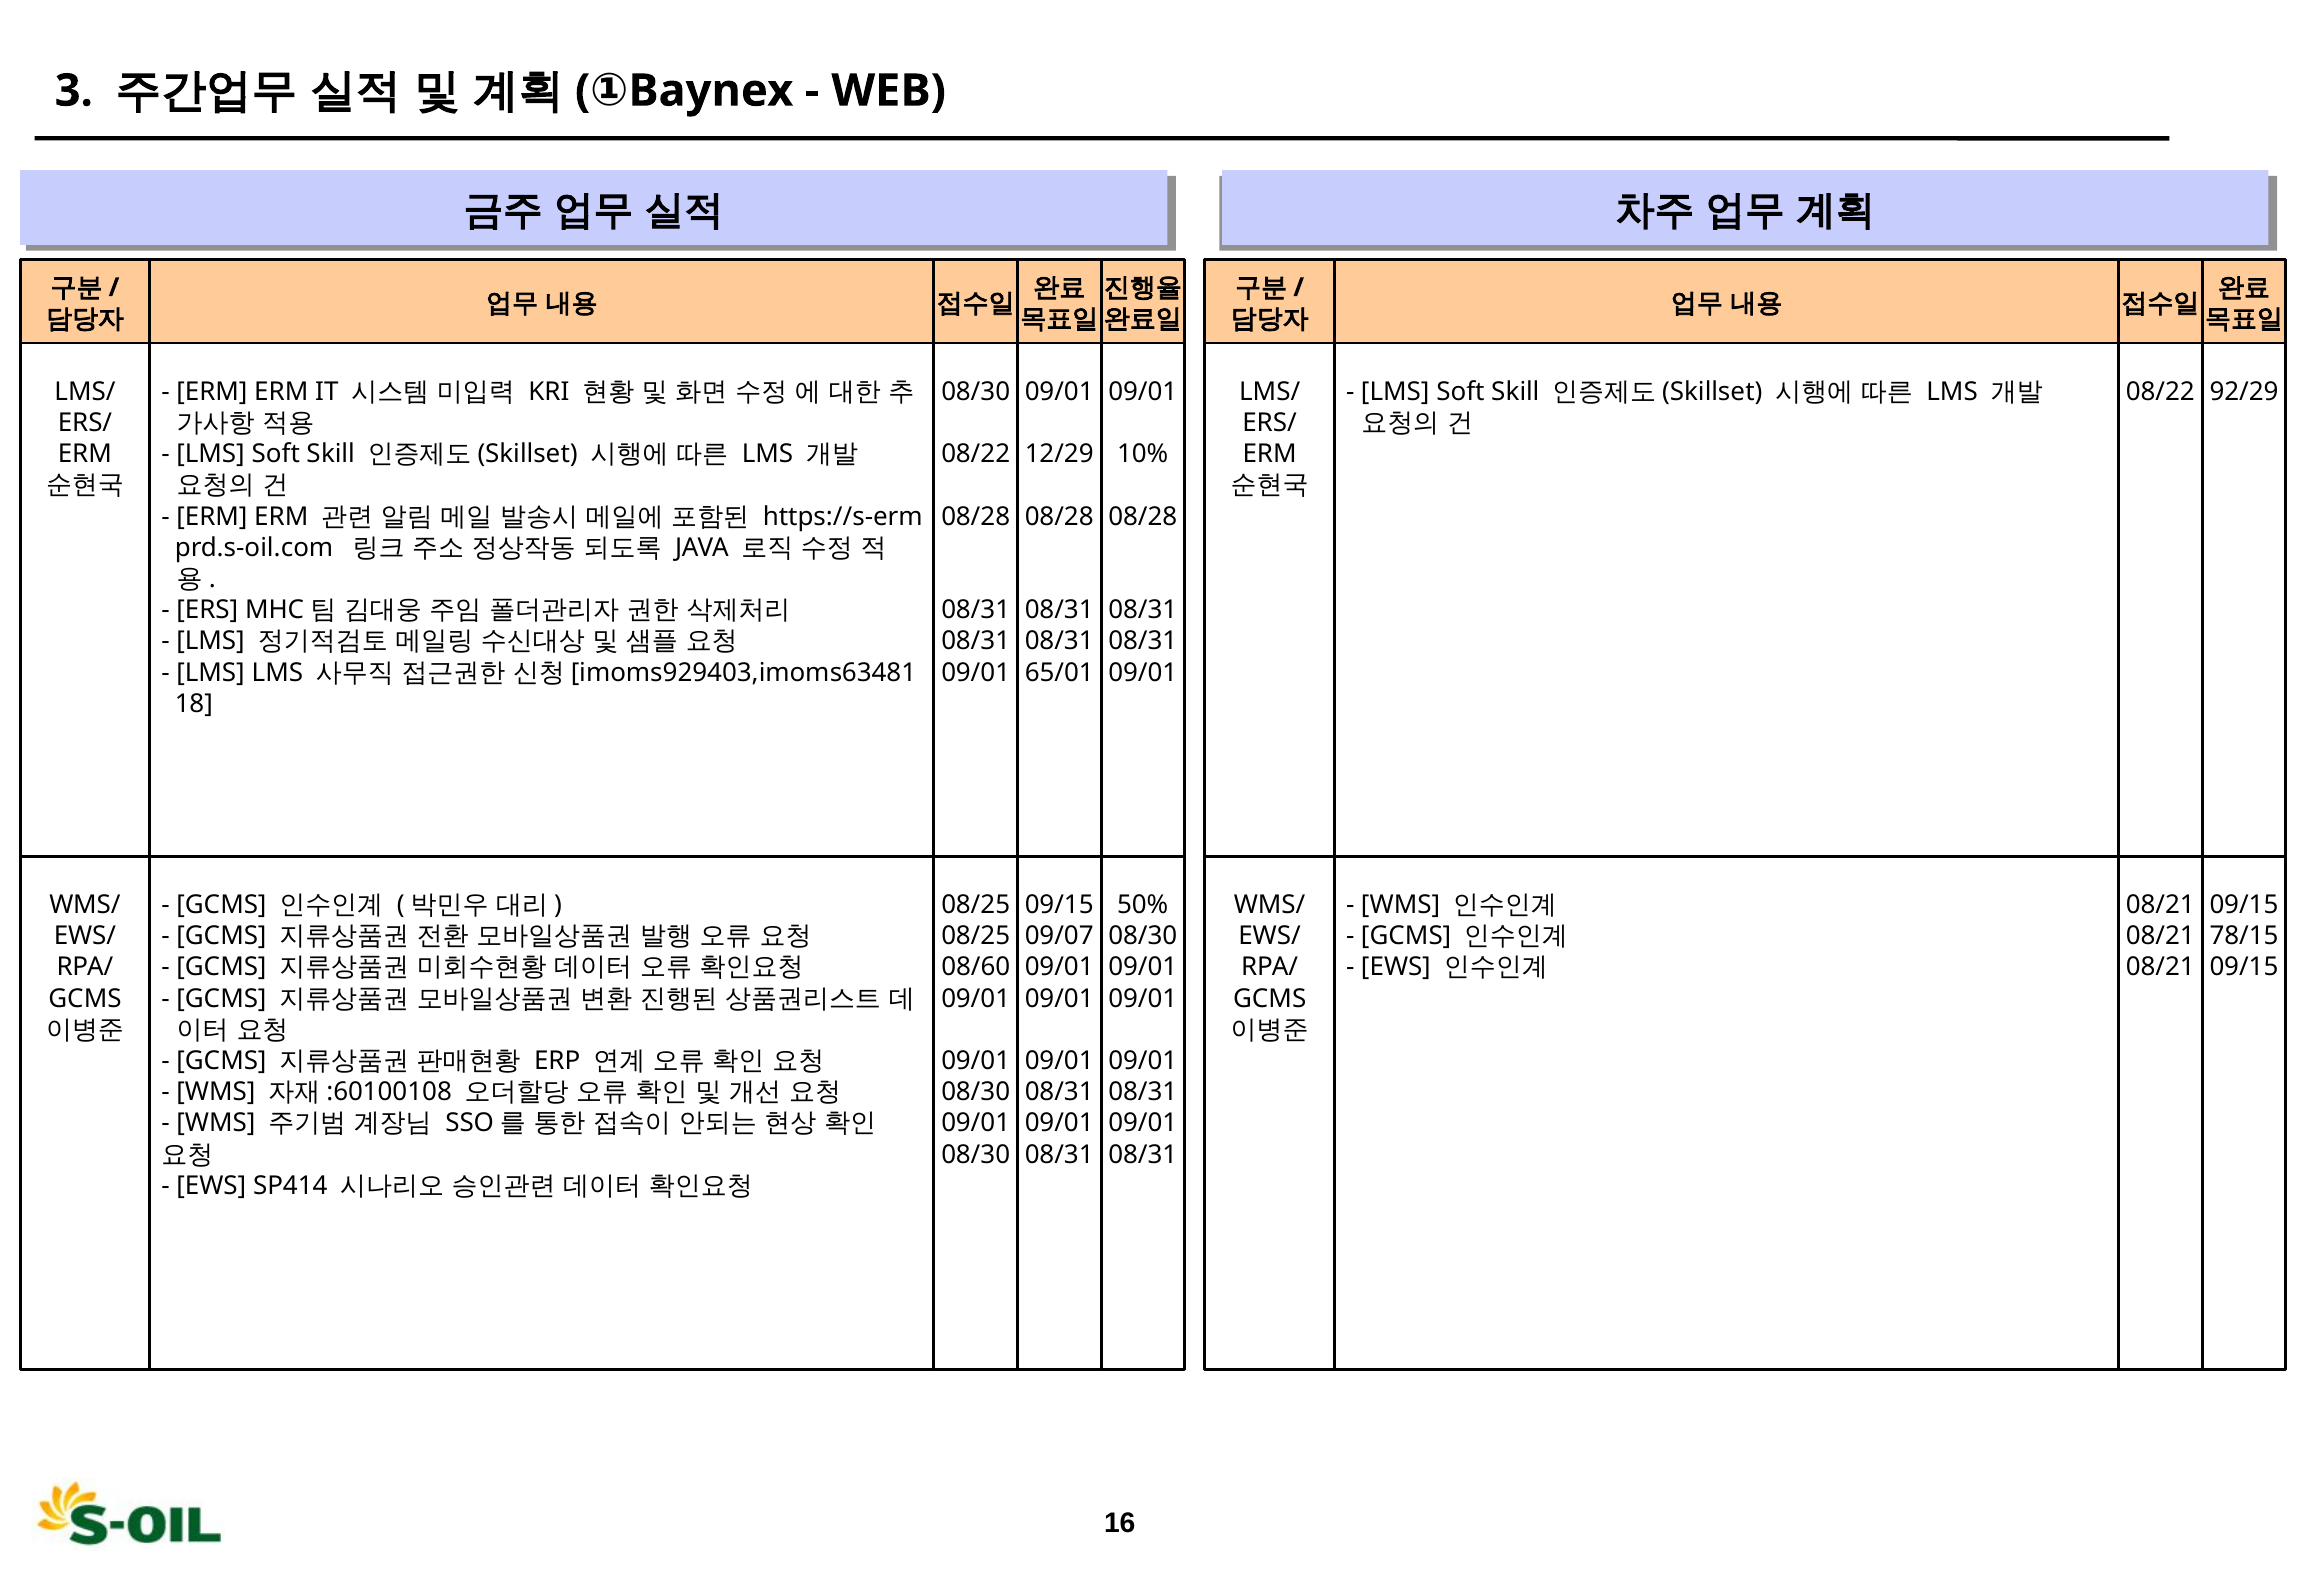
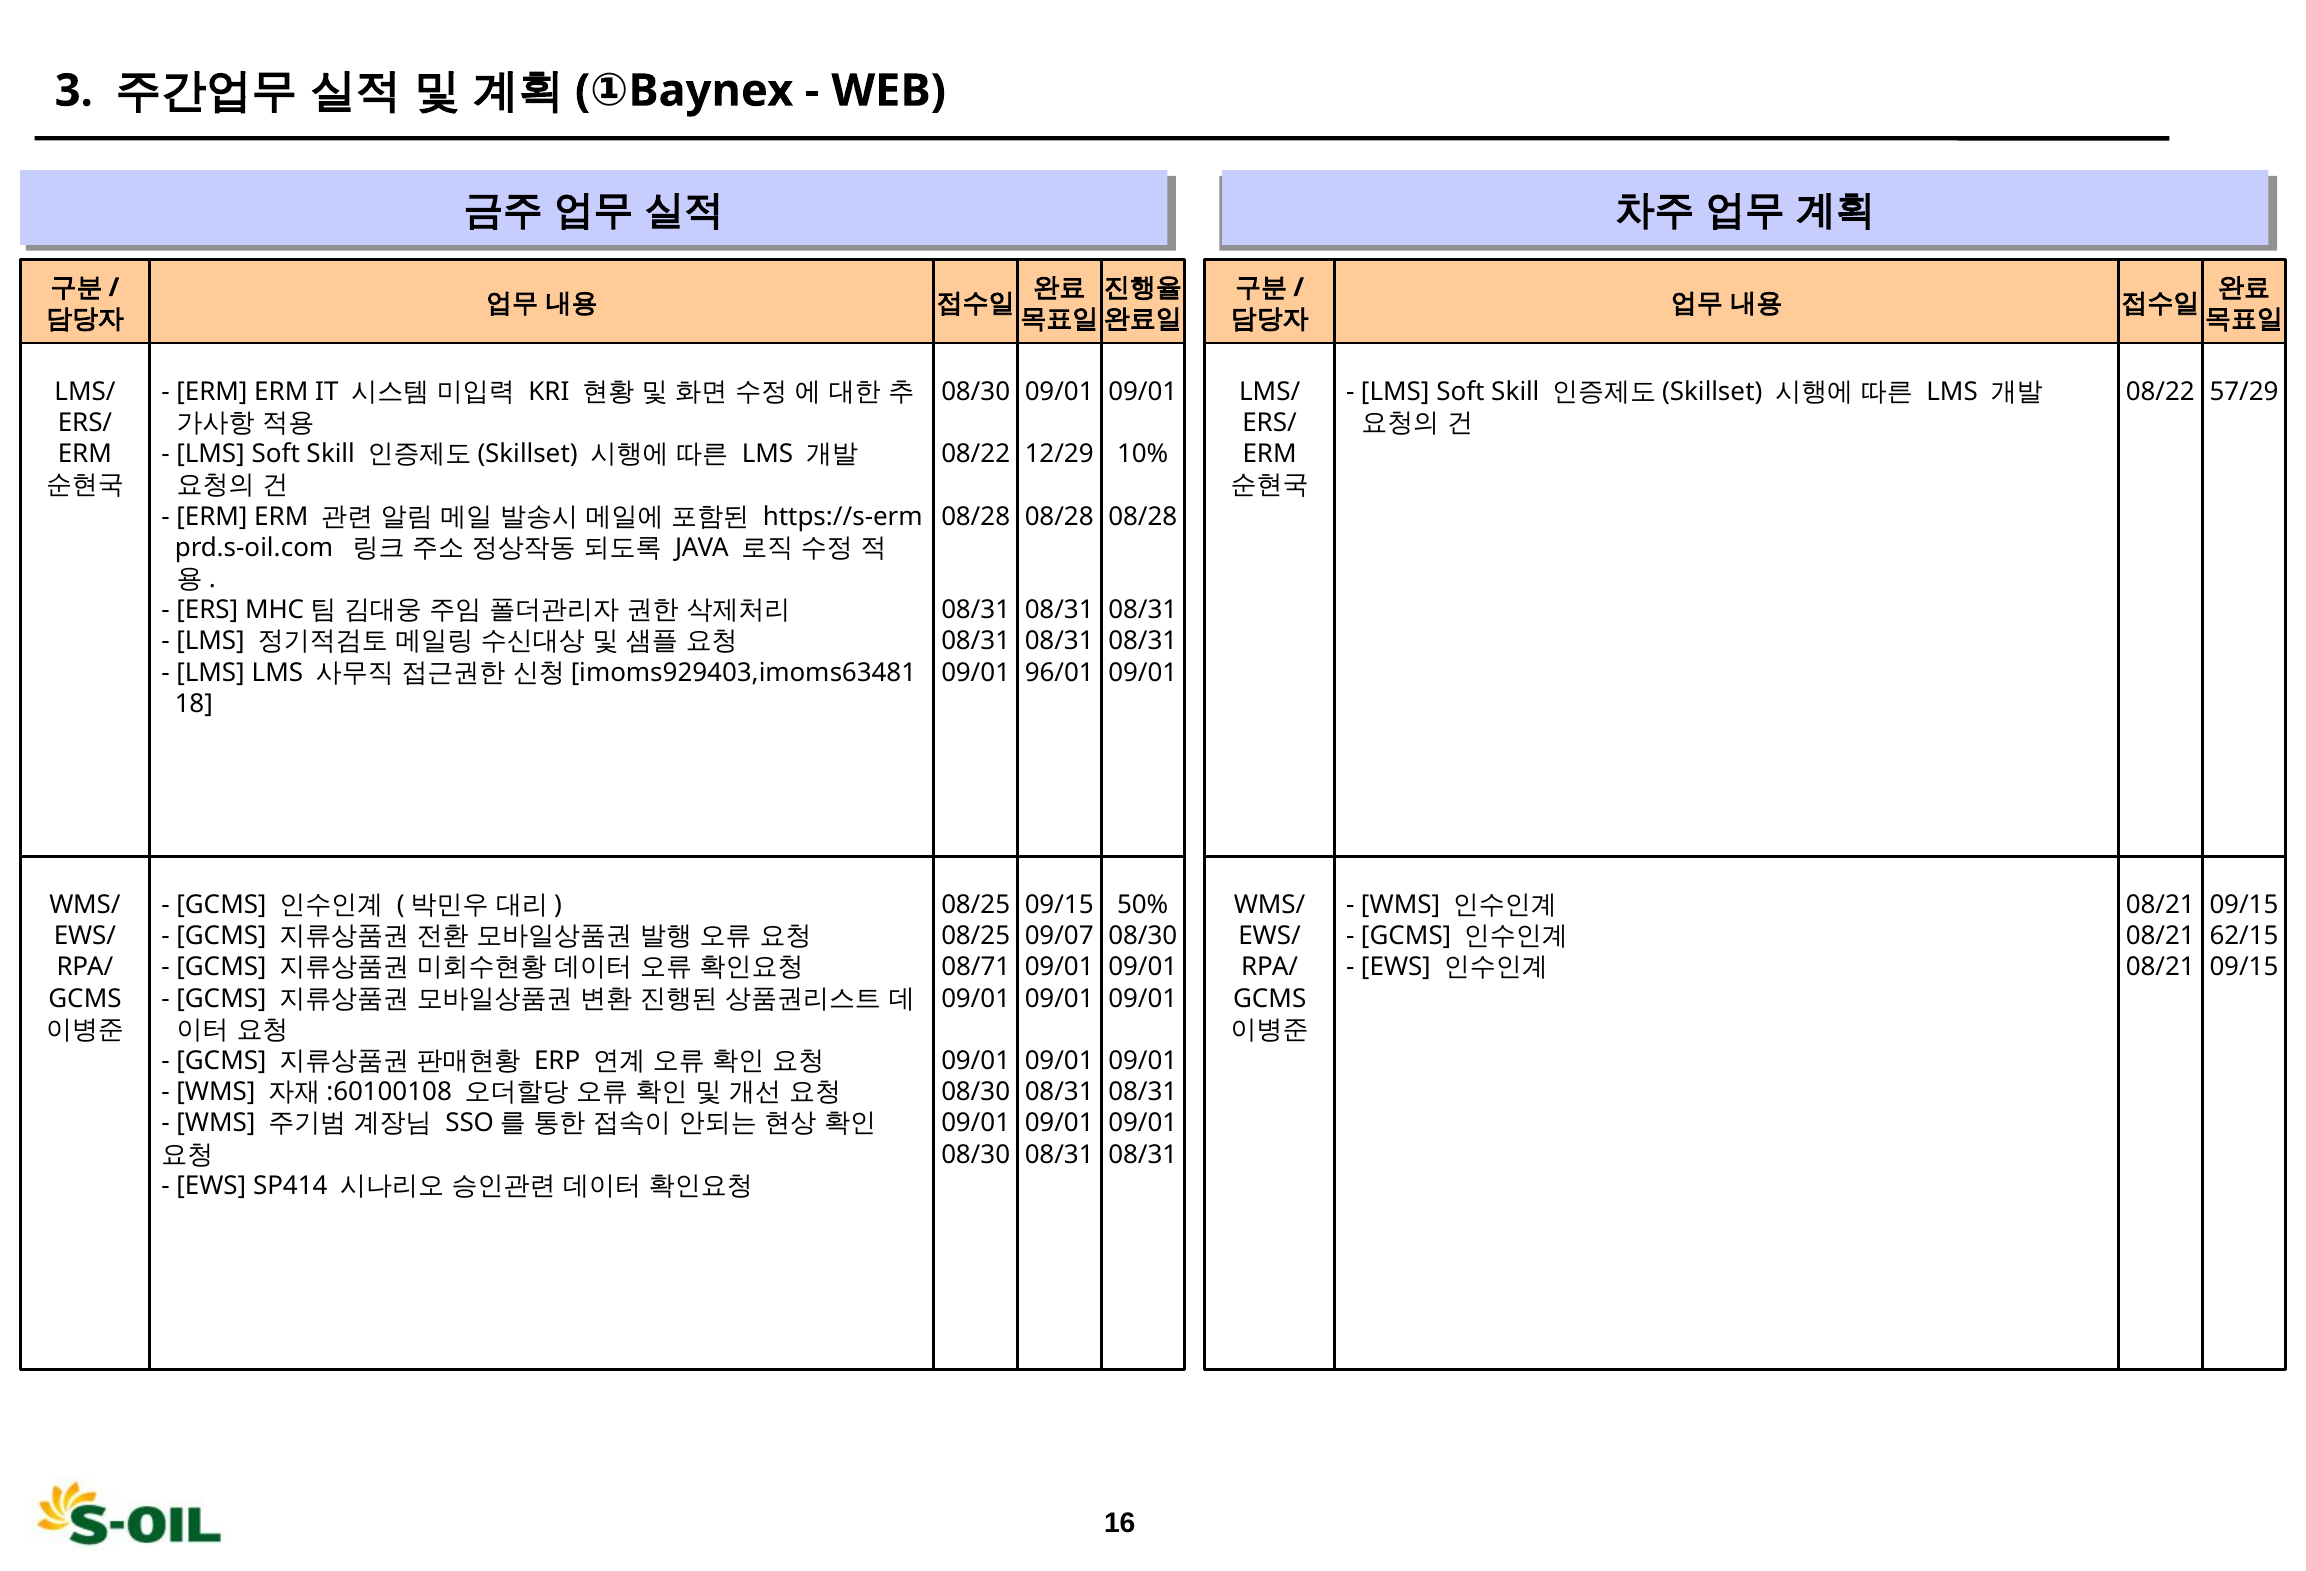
92/29: 92/29 -> 57/29 (2244, 392)
65/01: 65/01 -> 96/01 (1059, 673)
78/15: 78/15 -> 62/15 (2244, 936)
08/60: 08/60 -> 08/71 (976, 967)
